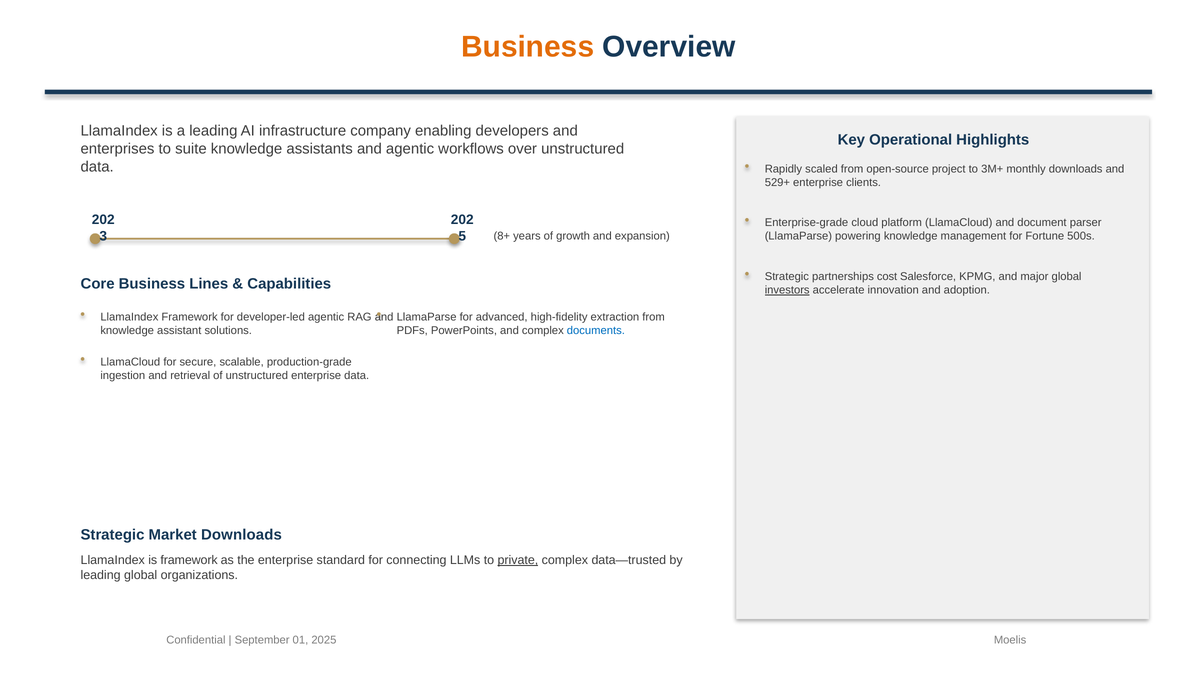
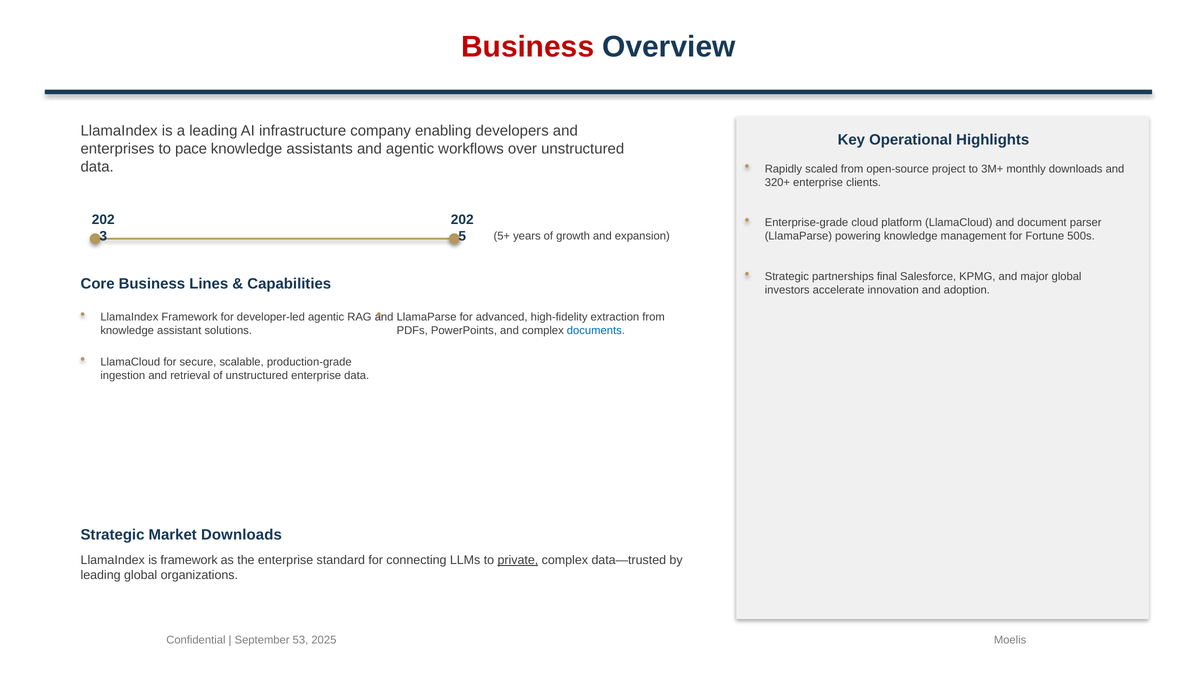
Business colour: orange -> red (528, 47)
suite: suite -> pace (191, 149)
529+: 529+ -> 320+ (777, 183)
8+: 8+ -> 5+ (502, 236)
cost: cost -> final (887, 277)
investors underline: present -> none (787, 290)
01: 01 -> 53 (300, 640)
